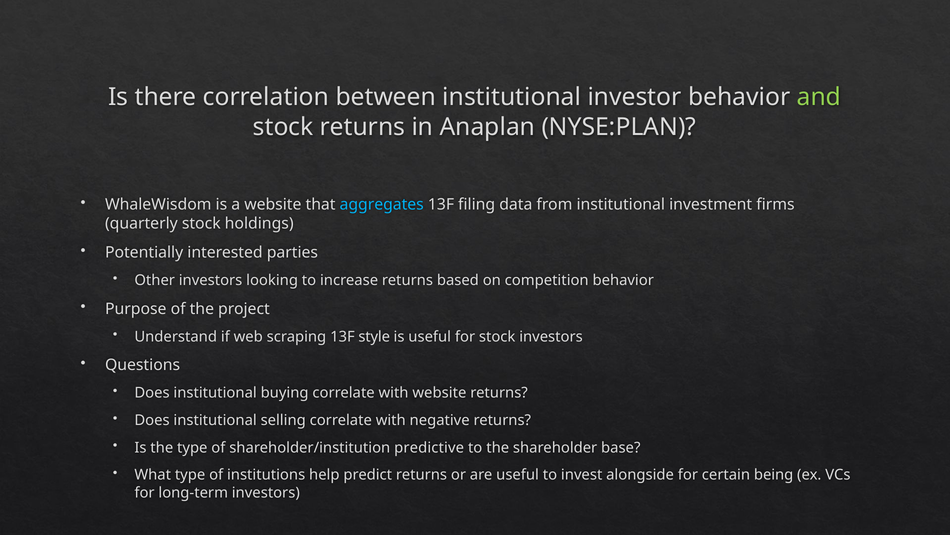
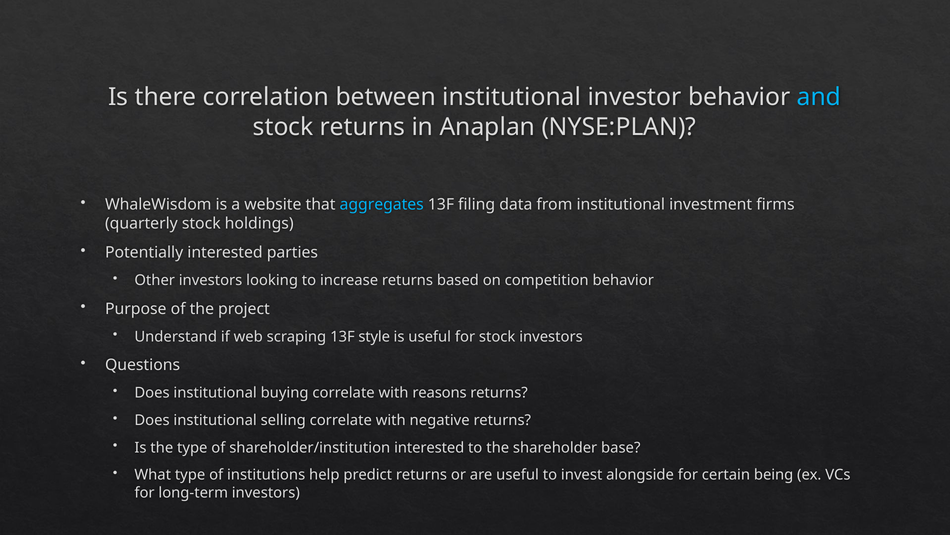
and colour: light green -> light blue (819, 97)
with website: website -> reasons (440, 393)
shareholder/institution predictive: predictive -> interested (429, 447)
